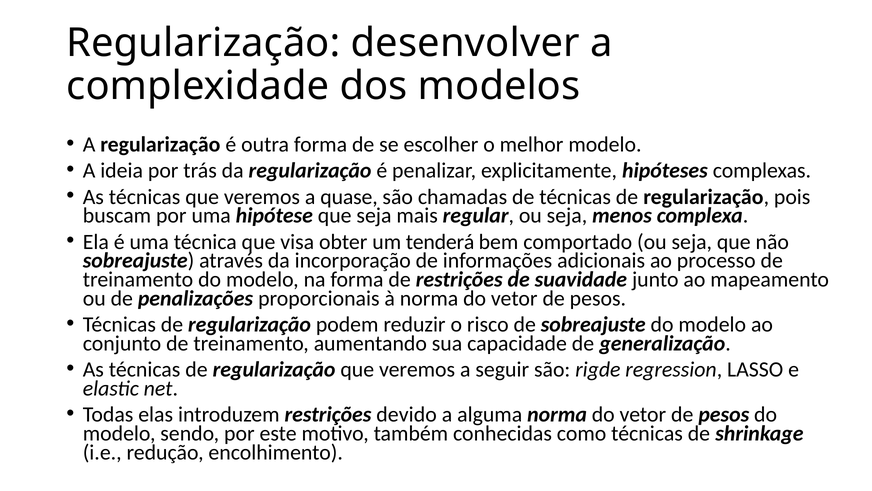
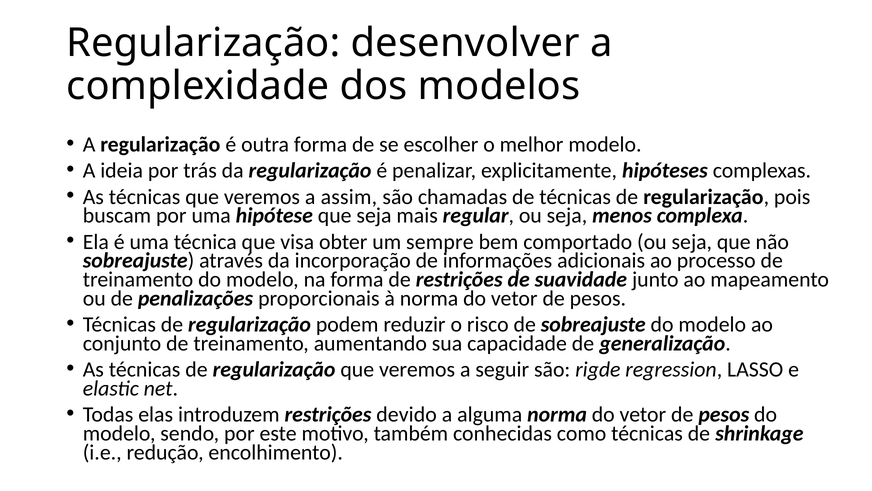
quase: quase -> assim (349, 197)
tenderá: tenderá -> sempre (440, 242)
